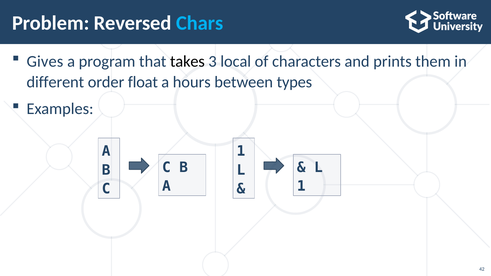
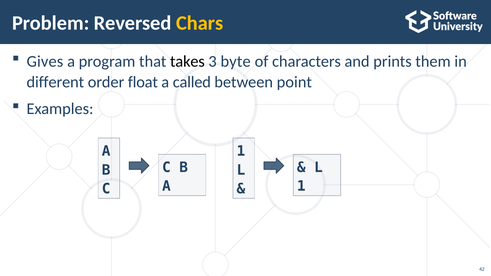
Chars colour: light blue -> yellow (200, 23)
local: local -> byte (236, 62)
hours: hours -> called (192, 82)
types: types -> point (294, 82)
